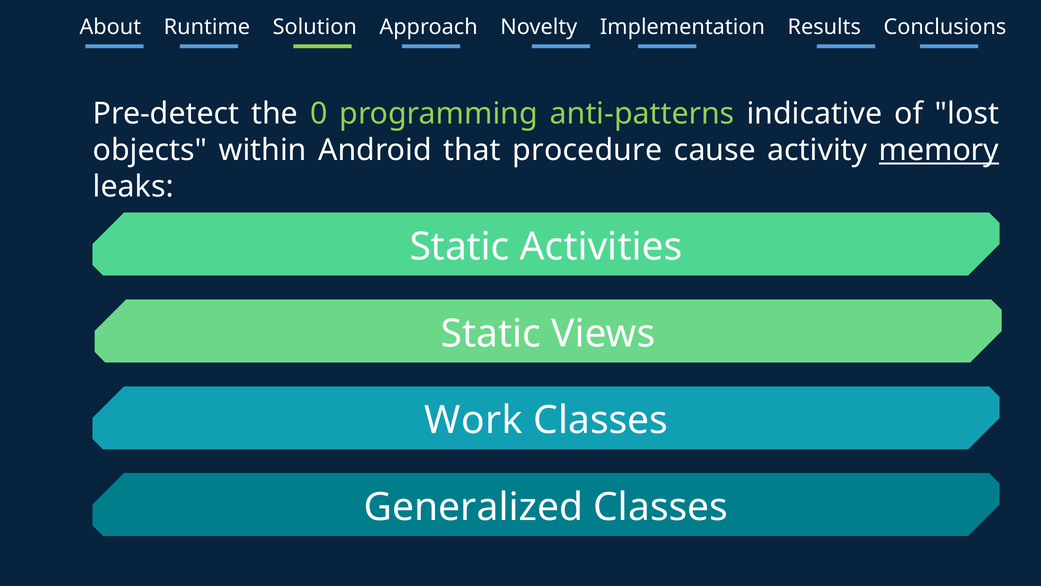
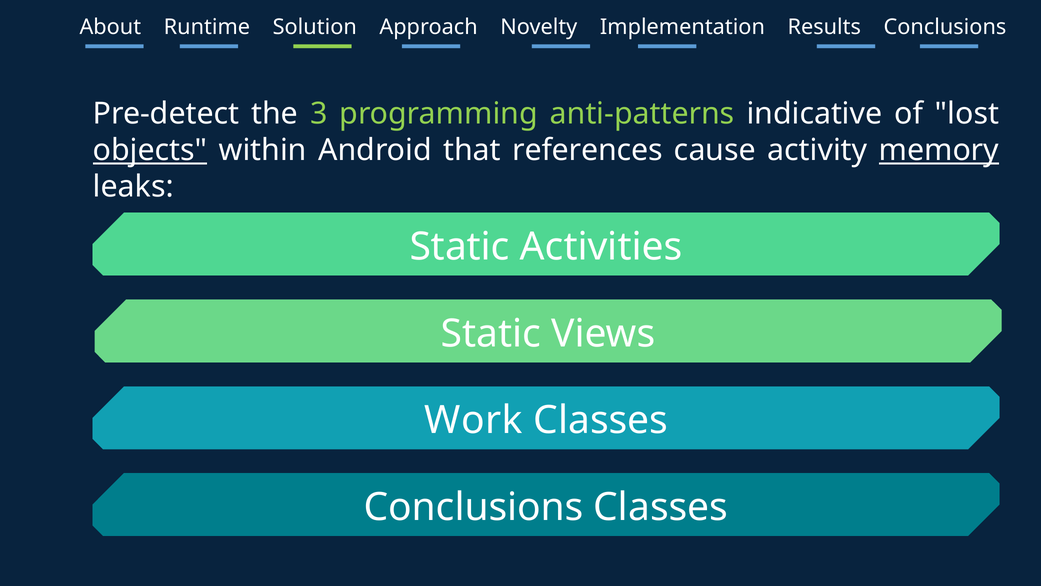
0: 0 -> 3 (319, 114)
objects underline: none -> present (150, 150)
procedure: procedure -> references (588, 150)
Generalized: Generalized -> Conclusions (474, 507)
